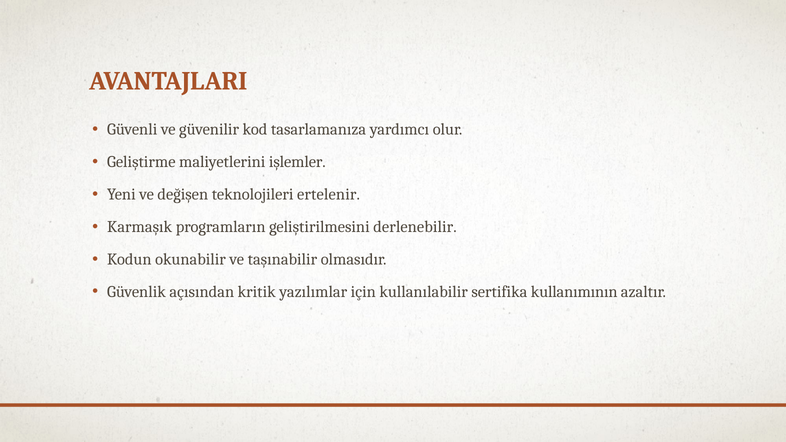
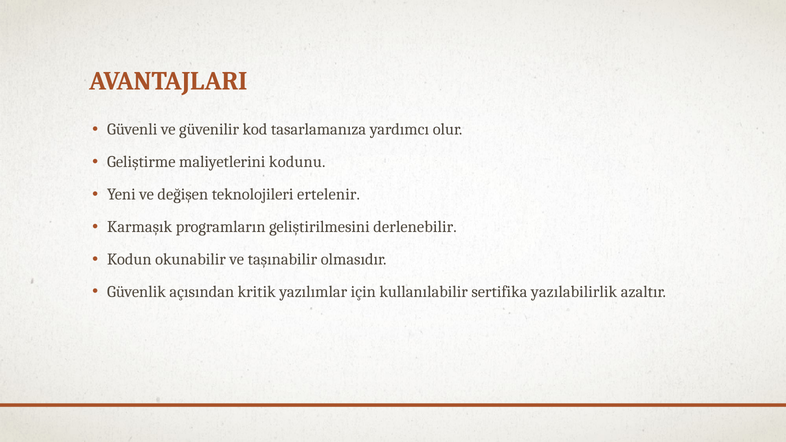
işlemler: işlemler -> kodunu (297, 162)
kullanımının: kullanımının -> yazılabilirlik (574, 292)
